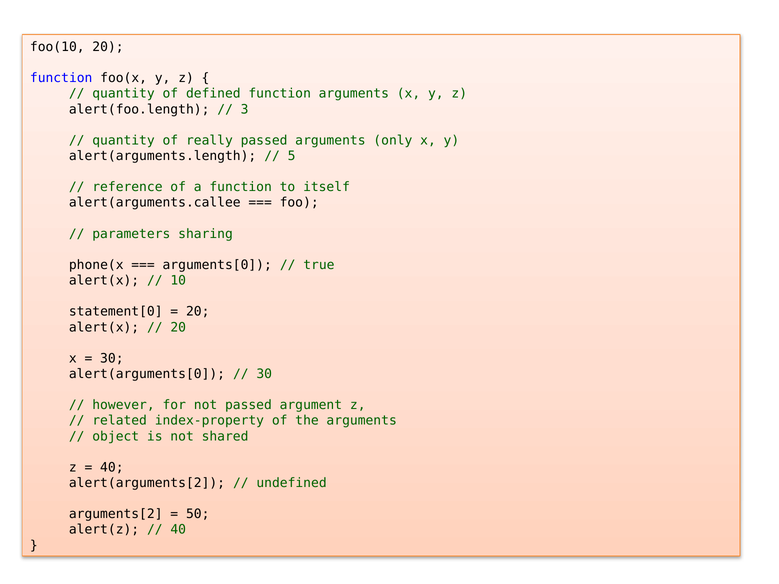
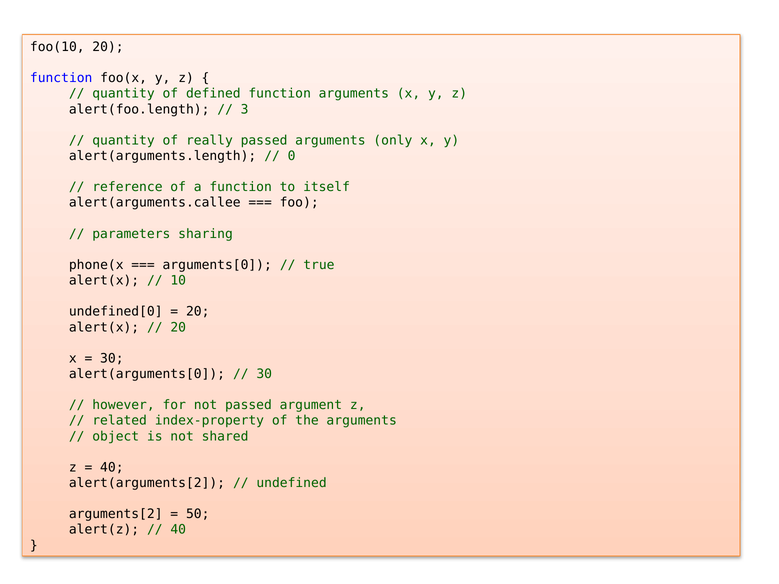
5: 5 -> 0 (292, 156)
statement[0: statement[0 -> undefined[0 (116, 312)
